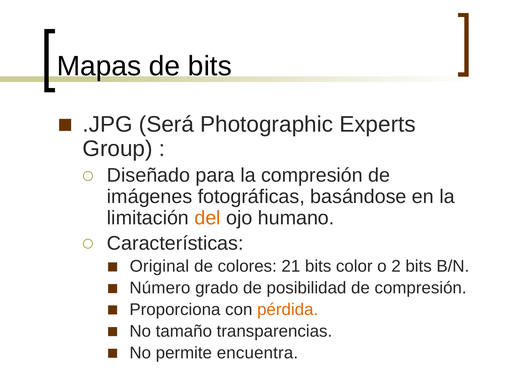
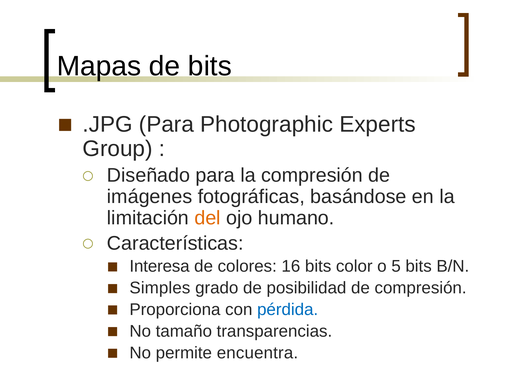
.JPG Será: Será -> Para (166, 124)
Original: Original -> Interesa (160, 267)
21: 21 -> 16 (291, 267)
2: 2 -> 5 (396, 267)
Número: Número -> Simples (160, 288)
pérdida colour: orange -> blue (288, 310)
